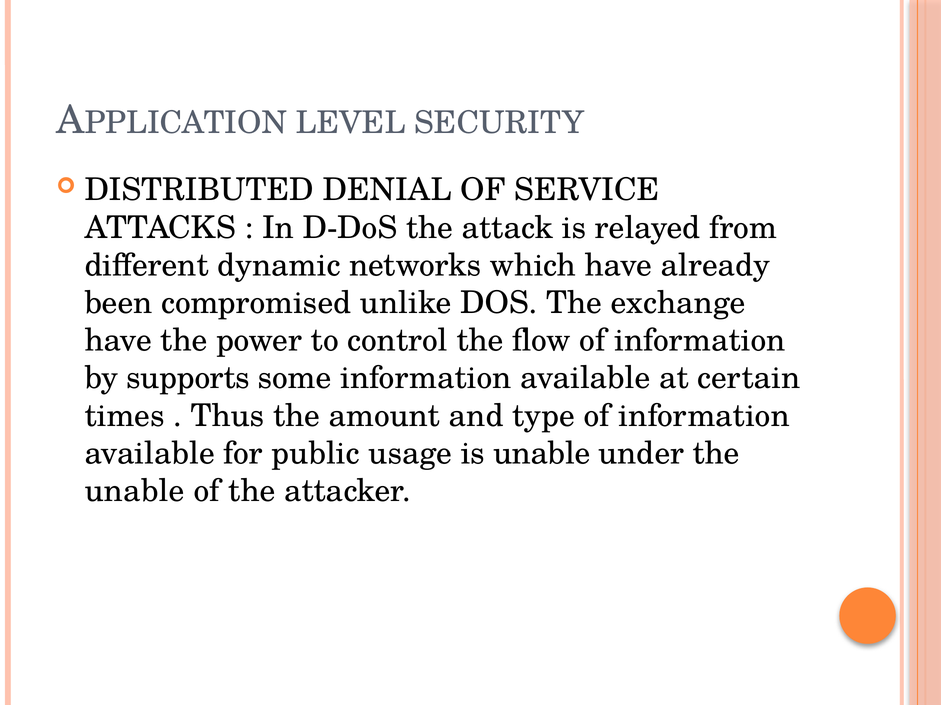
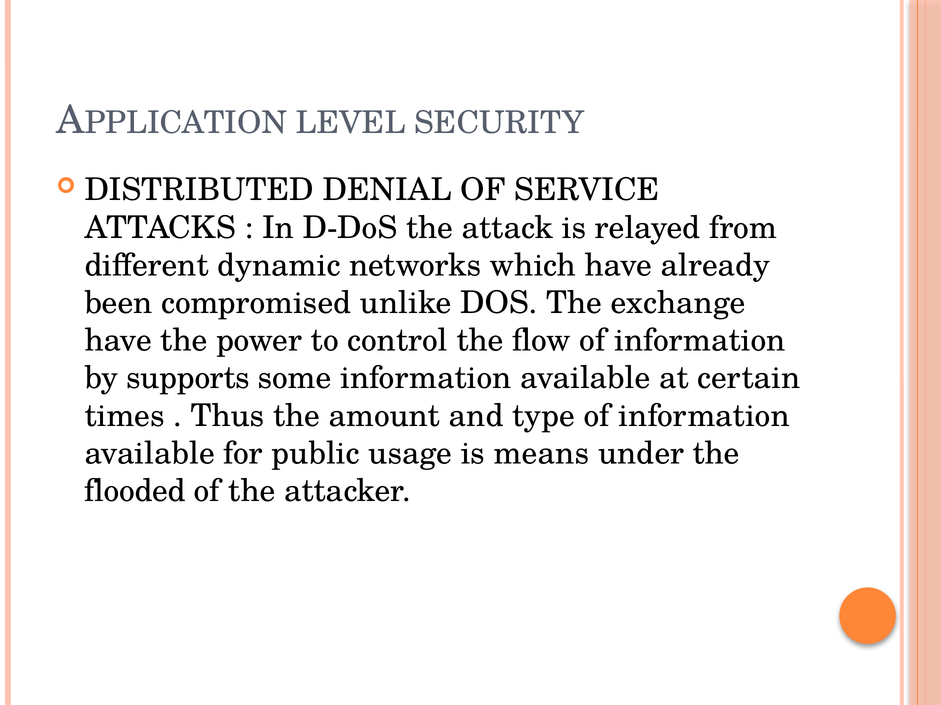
is unable: unable -> means (541, 454)
unable: unable -> flooded (135, 491)
